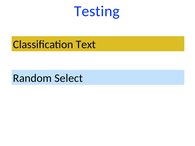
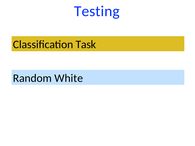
Text: Text -> Task (86, 45)
Select: Select -> White (69, 78)
